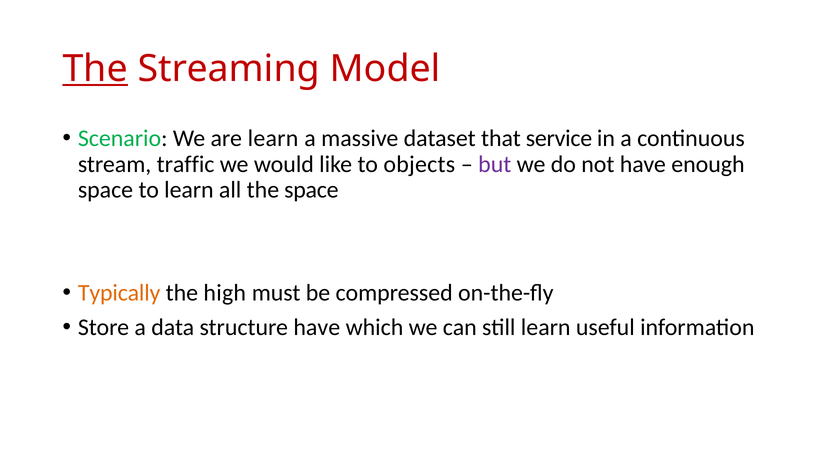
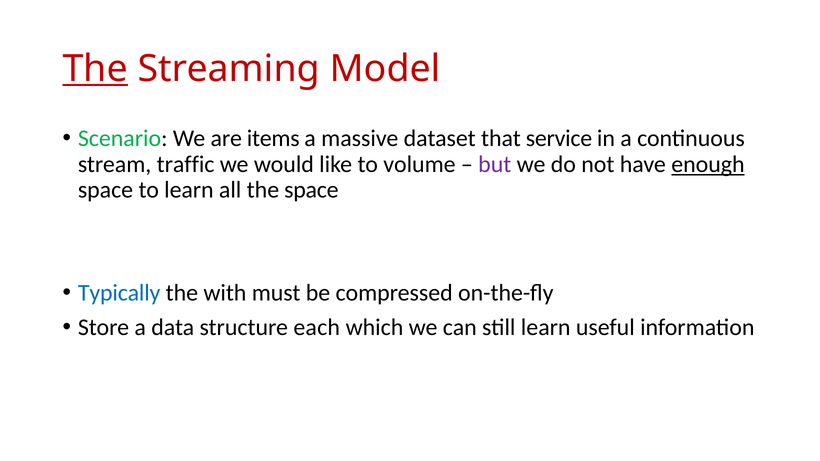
are learn: learn -> items (273, 139)
objects: objects -> volume (419, 164)
enough underline: none -> present (708, 164)
Typically colour: orange -> blue (119, 293)
high: high -> with (225, 293)
structure have: have -> each (317, 327)
